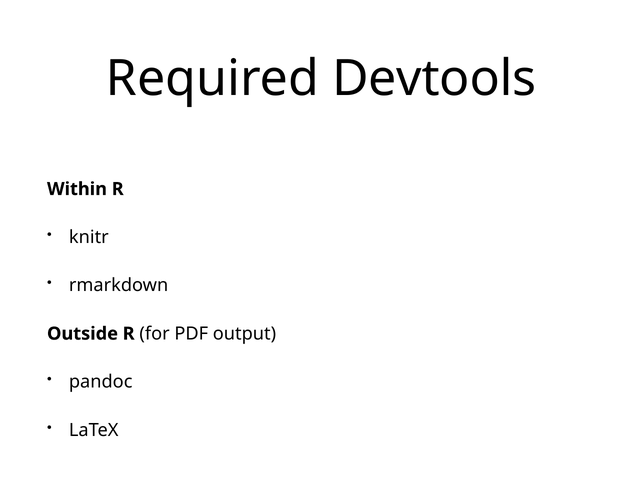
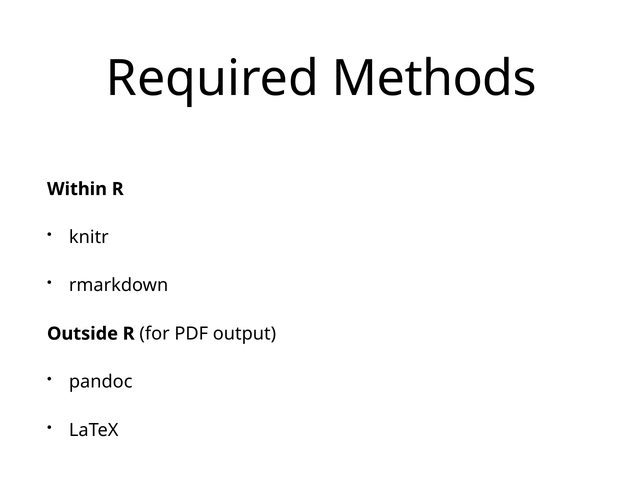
Devtools: Devtools -> Methods (434, 79)
